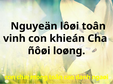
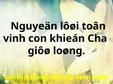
ñôøi: ñôøi -> giôø (39, 51)
